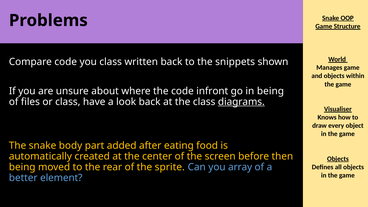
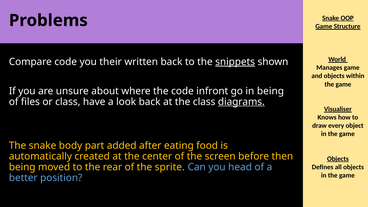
you class: class -> their (111, 62)
snippets underline: none -> present (235, 62)
array: array -> head (240, 167)
element: element -> position (61, 178)
